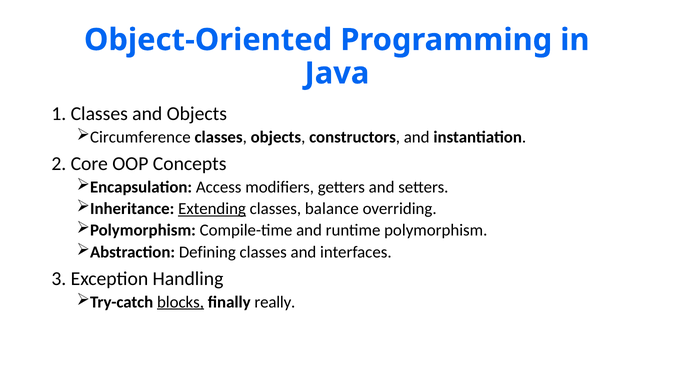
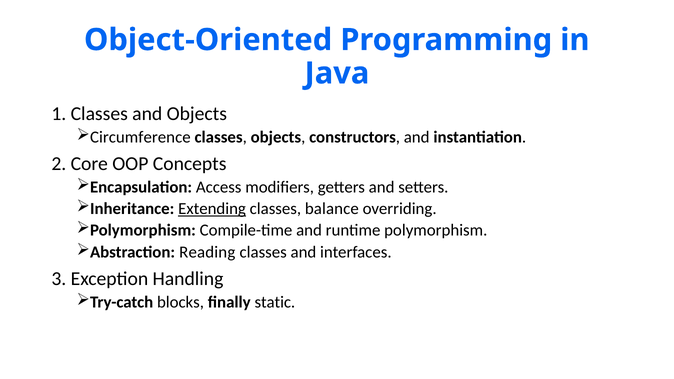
Defining: Defining -> Reading (207, 252)
blocks underline: present -> none (181, 302)
really: really -> static (275, 302)
